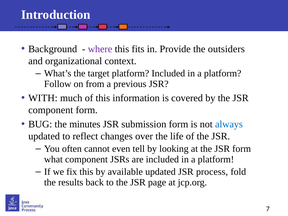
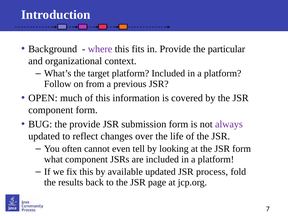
outsiders: outsiders -> particular (226, 49)
WITH: WITH -> OPEN (43, 98)
the minutes: minutes -> provide (85, 124)
always colour: blue -> purple (229, 124)
